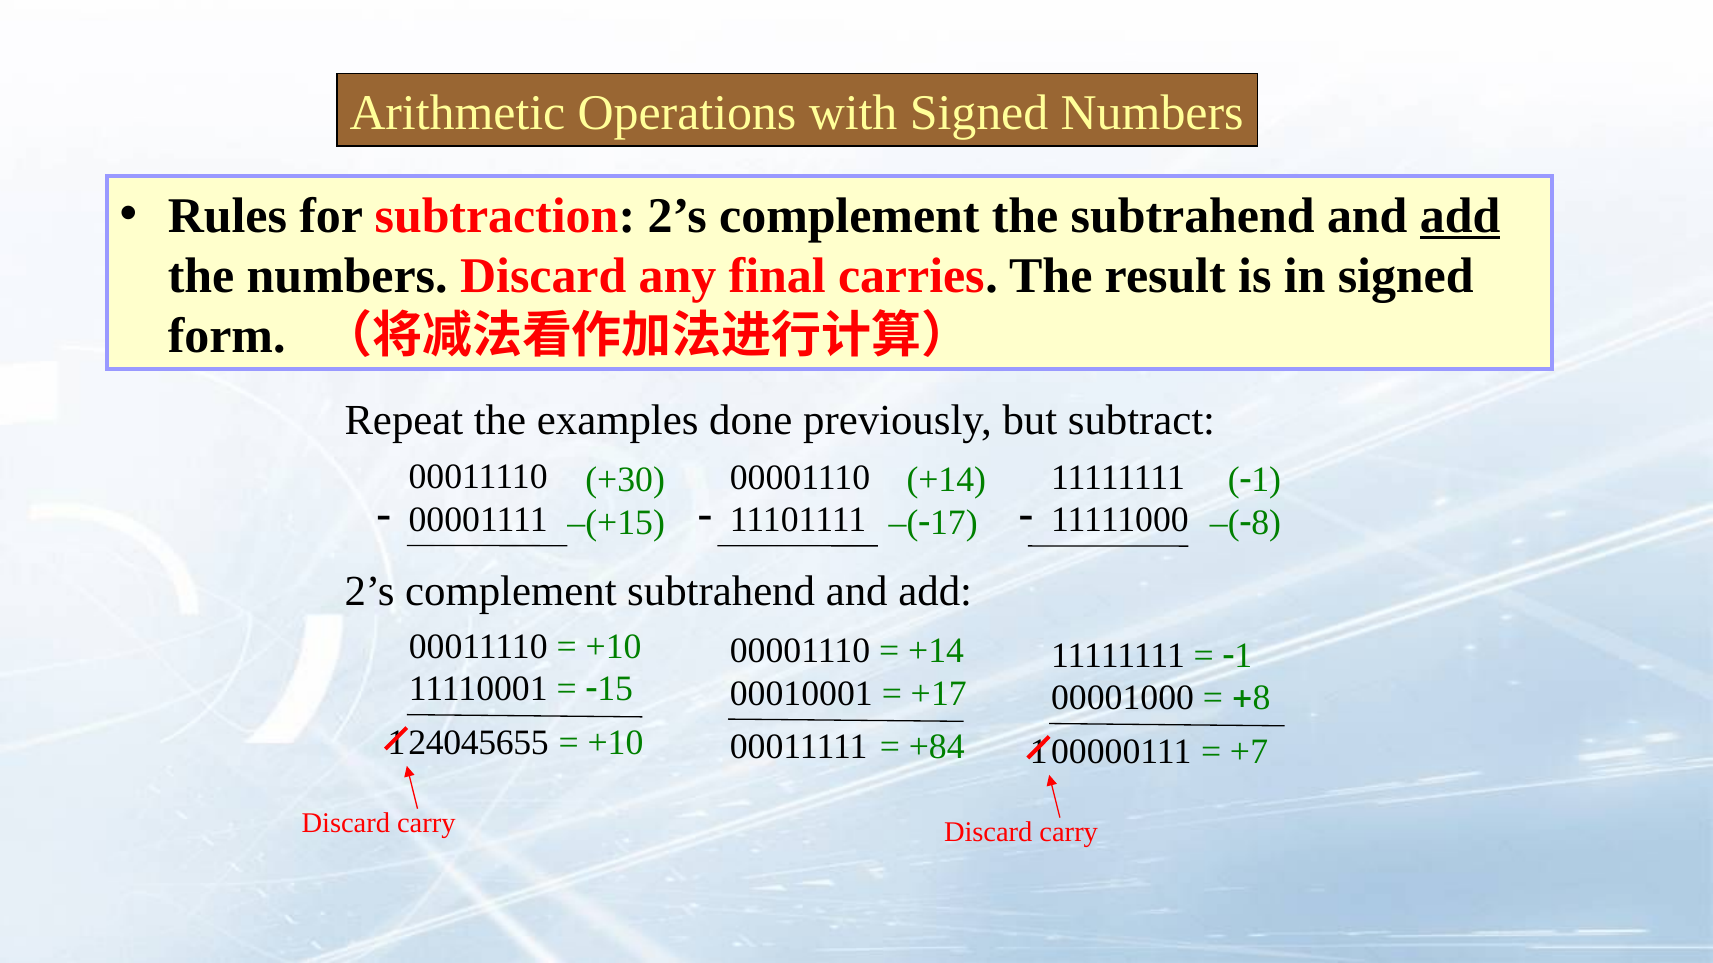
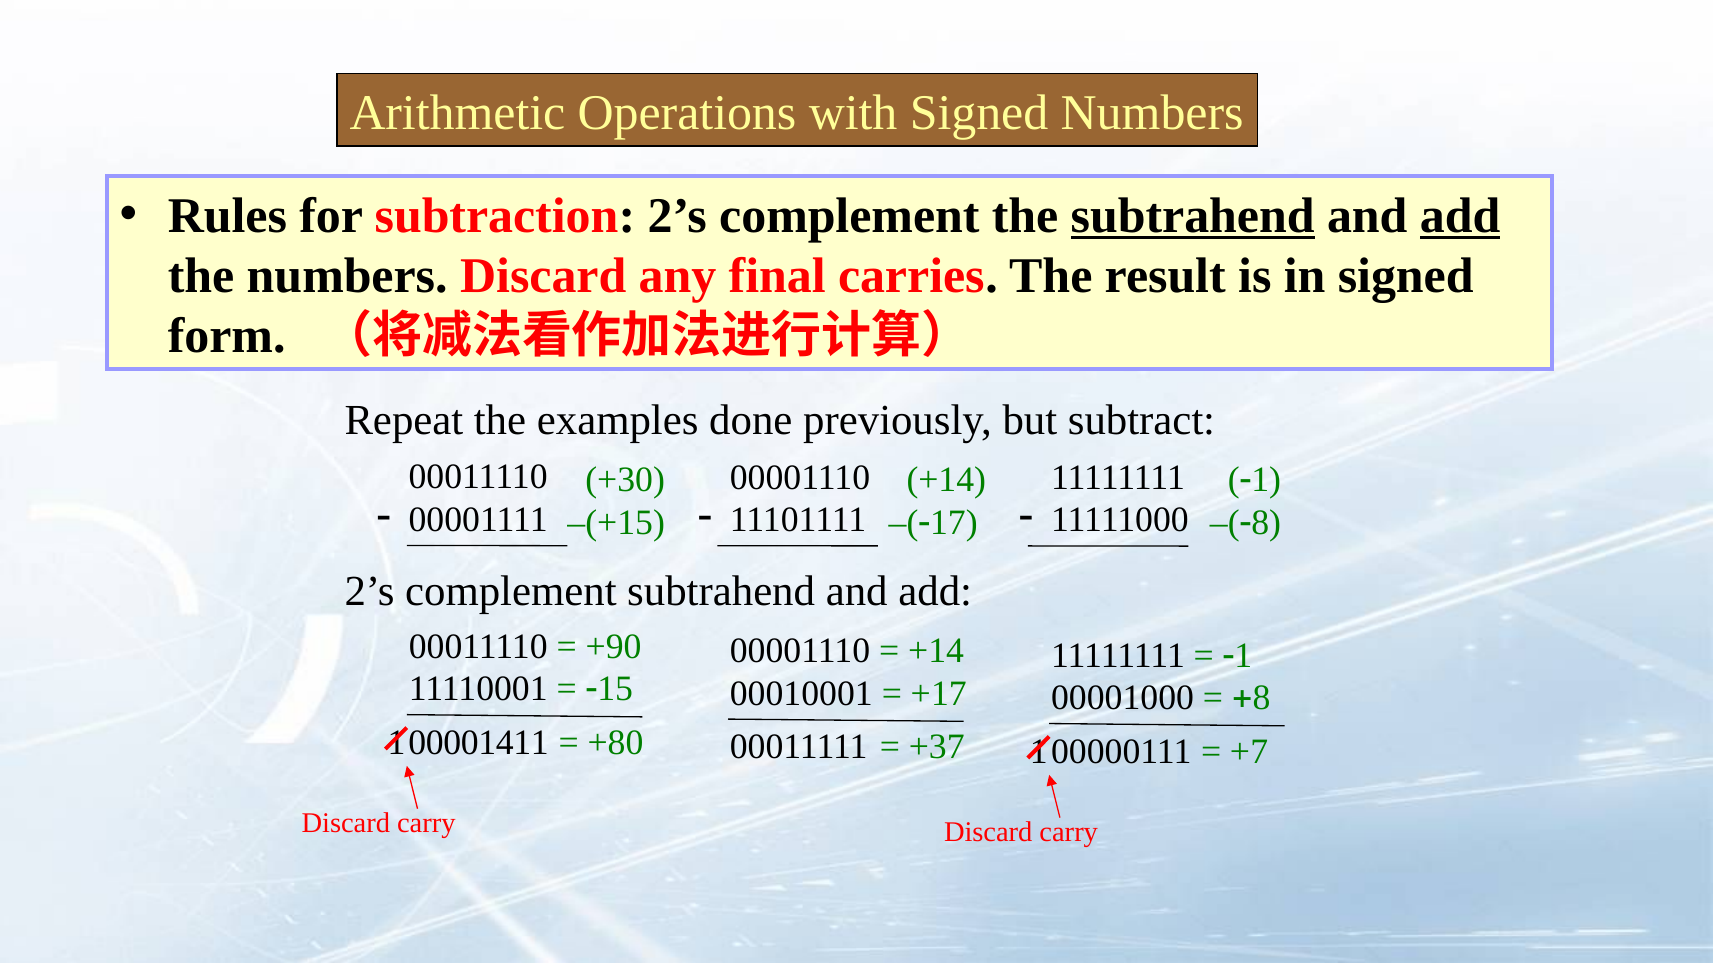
subtrahend underline: none -> present (1193, 216)
+10: +10 -> +90 (614, 647)
24045655: 24045655 -> 00001411 (478, 743)
+10: +10 -> +80 (616, 743)
+84: +84 -> +37 (937, 748)
